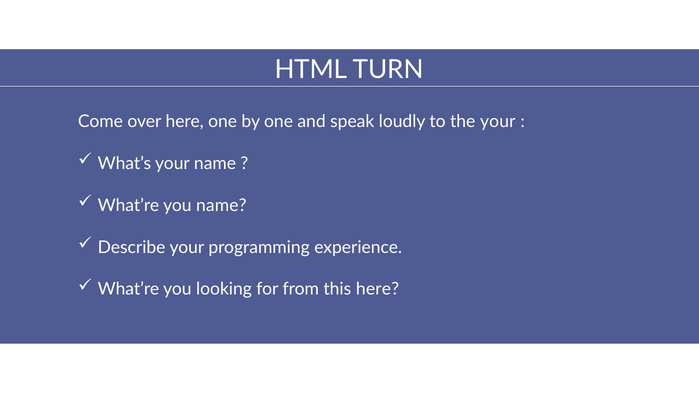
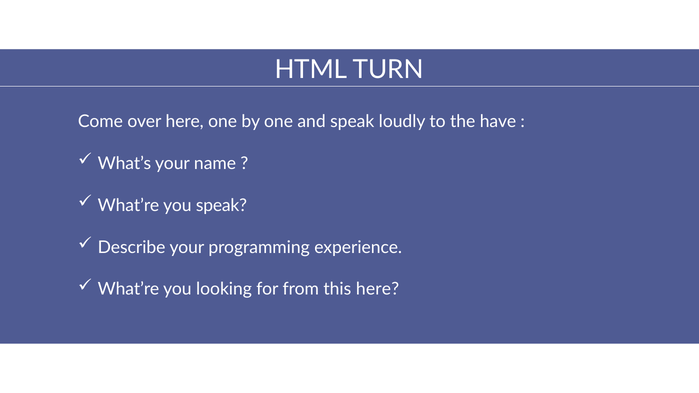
the your: your -> have (498, 122)
you name: name -> speak (221, 205)
